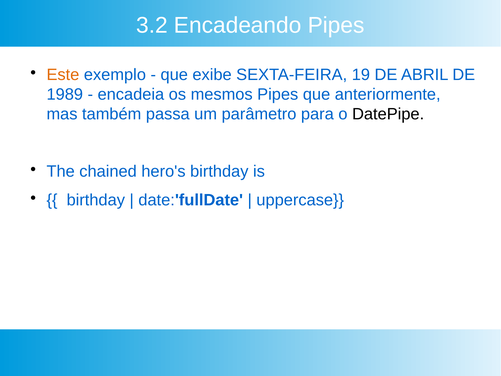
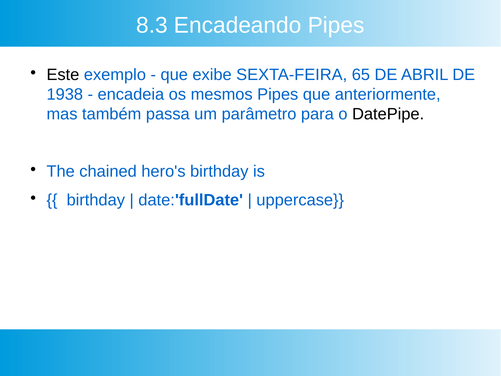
3.2: 3.2 -> 8.3 (152, 25)
Este colour: orange -> black (63, 75)
19: 19 -> 65 (361, 75)
1989: 1989 -> 1938 (65, 94)
